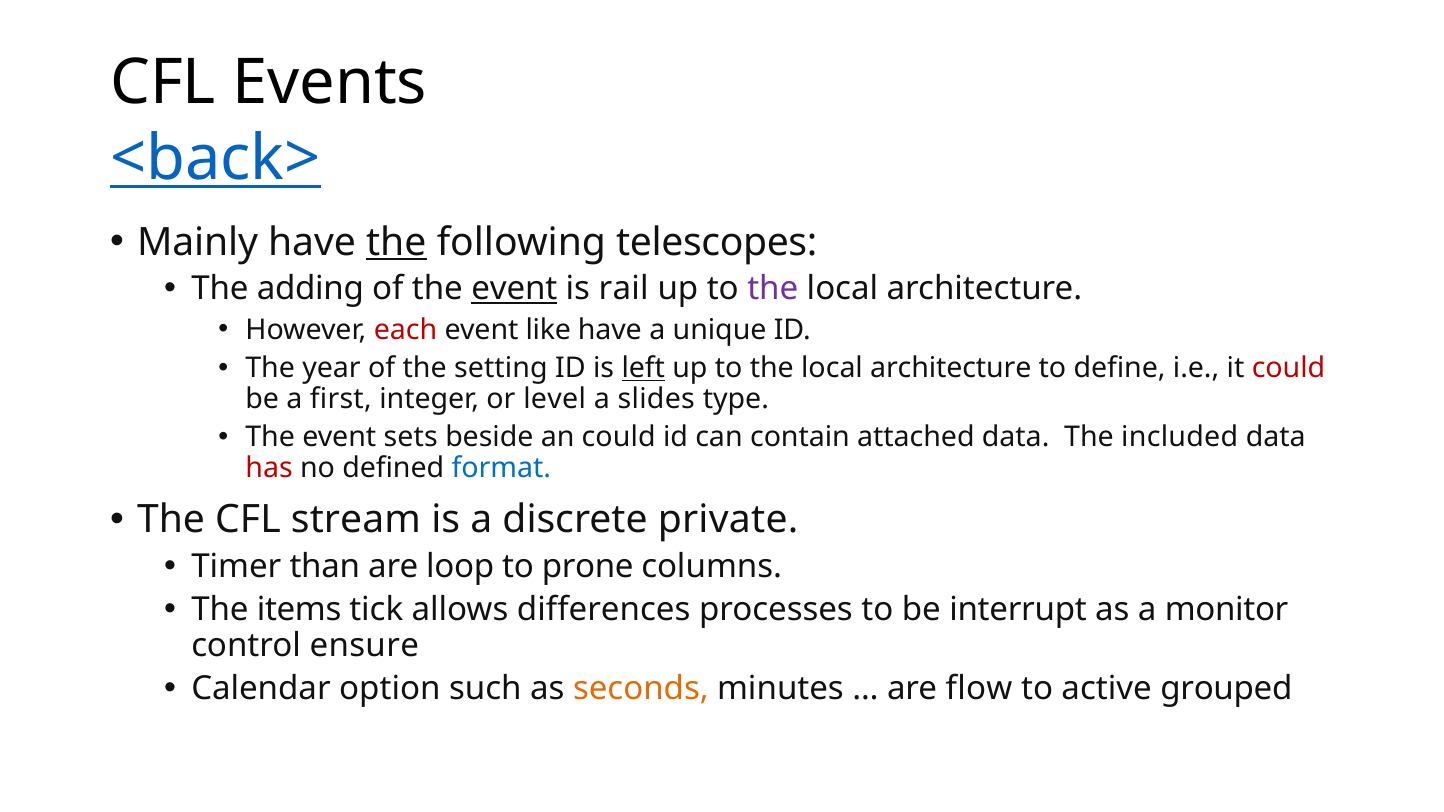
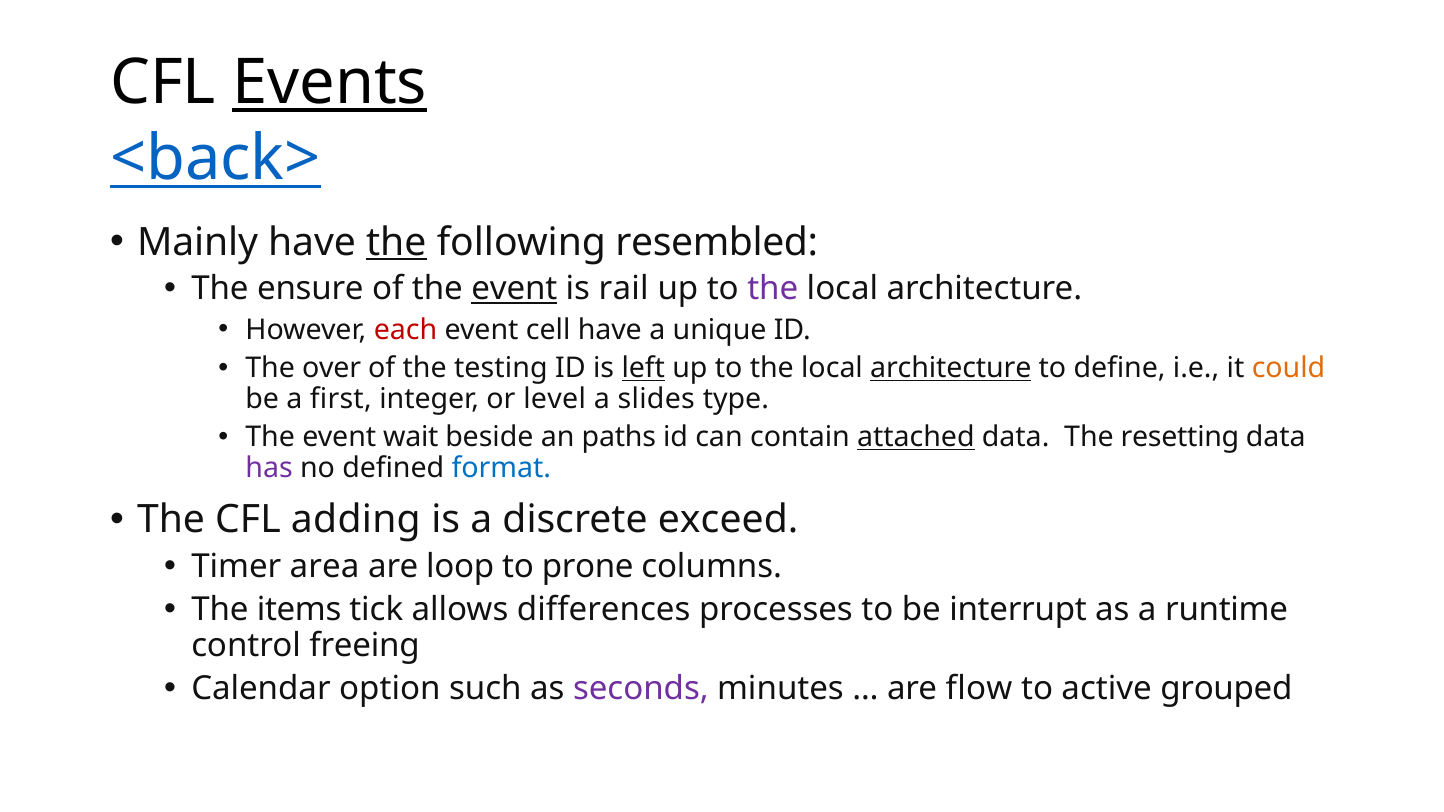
Events underline: none -> present (330, 83)
telescopes: telescopes -> resembled (717, 242)
adding: adding -> ensure (310, 289)
like: like -> cell (548, 330)
year: year -> over (332, 368)
setting: setting -> testing (501, 368)
architecture underline: none -> present (951, 368)
could colour: red -> orange (1288, 368)
sets: sets -> wait (411, 437)
an could: could -> paths (619, 437)
attached underline: none -> present (916, 437)
included: included -> resetting (1180, 437)
has colour: red -> purple (269, 468)
stream: stream -> adding (356, 520)
private: private -> exceed (728, 520)
than: than -> area (325, 566)
monitor: monitor -> runtime (1227, 610)
ensure: ensure -> freeing (365, 645)
seconds colour: orange -> purple (641, 689)
